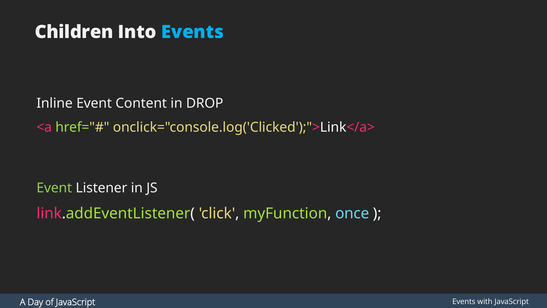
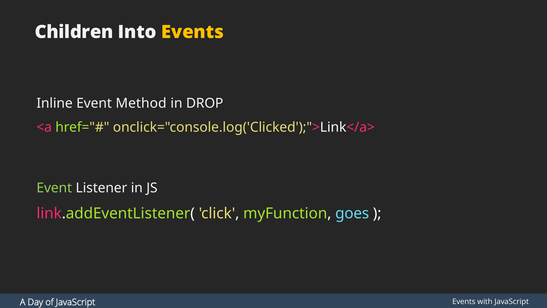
Events colour: light blue -> yellow (193, 32)
Content: Content -> Method (141, 103)
once: once -> goes (352, 213)
